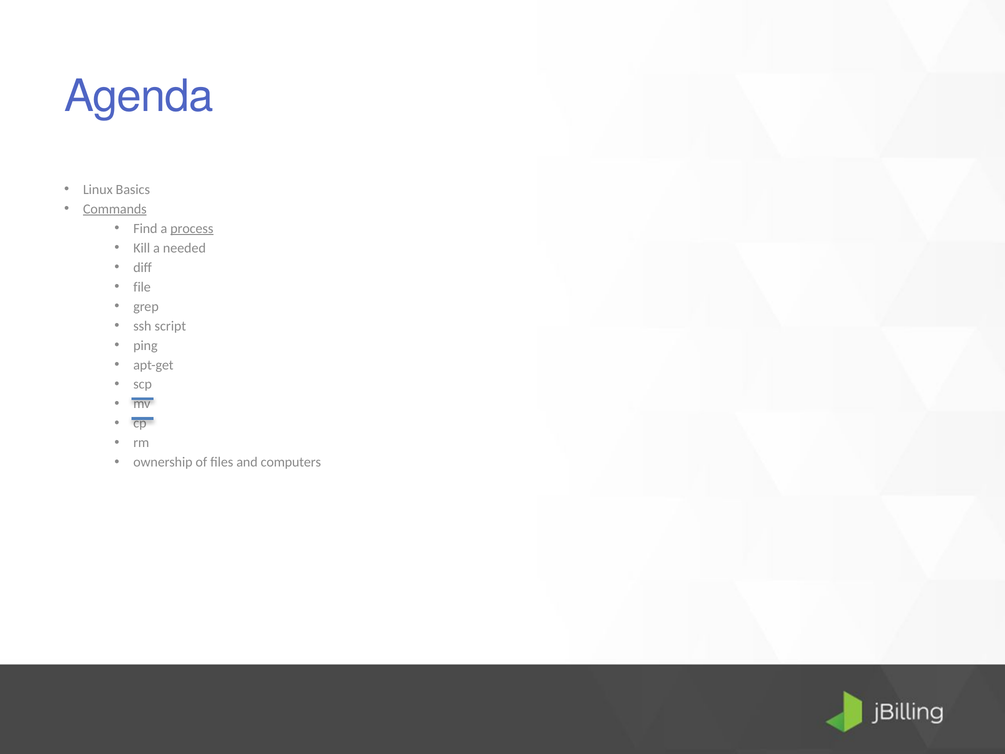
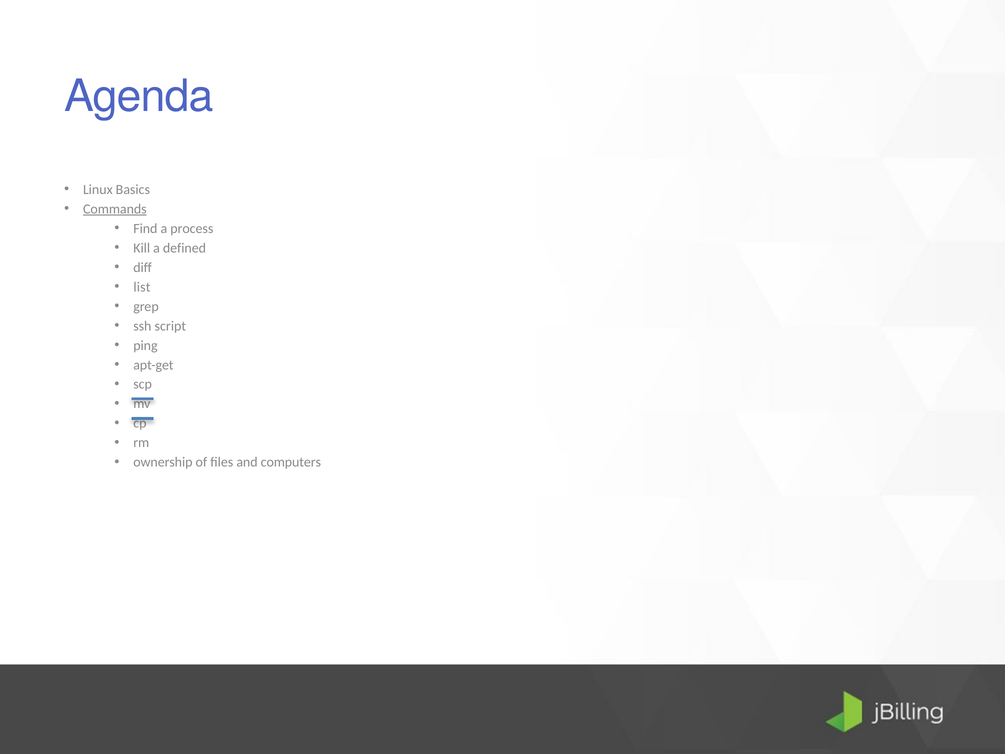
process underline: present -> none (192, 229)
needed: needed -> defined (184, 248)
file: file -> list (142, 287)
